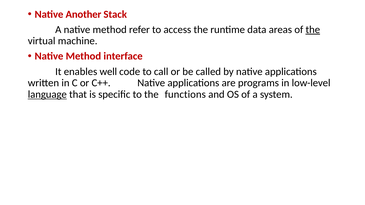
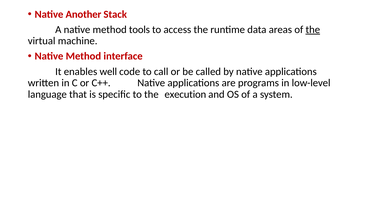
refer: refer -> tools (139, 30)
language underline: present -> none (47, 95)
functions: functions -> execution (185, 95)
